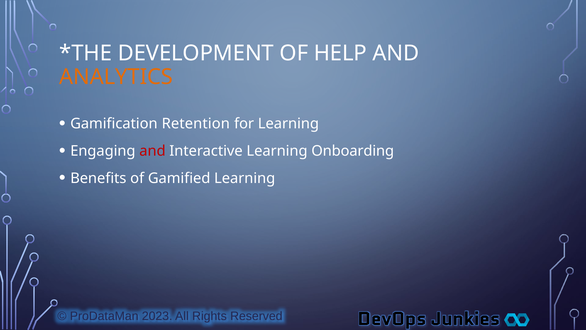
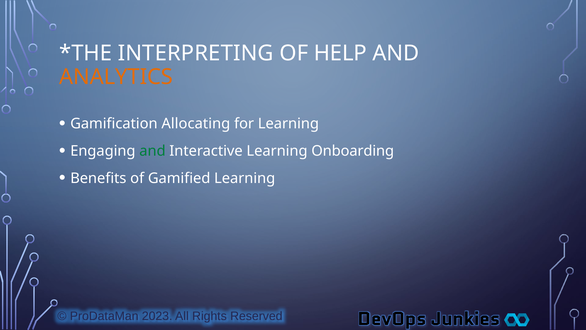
DEVELOPMENT: DEVELOPMENT -> INTERPRETING (196, 53)
Retention: Retention -> Allocating (196, 124)
and colour: red -> green (152, 151)
